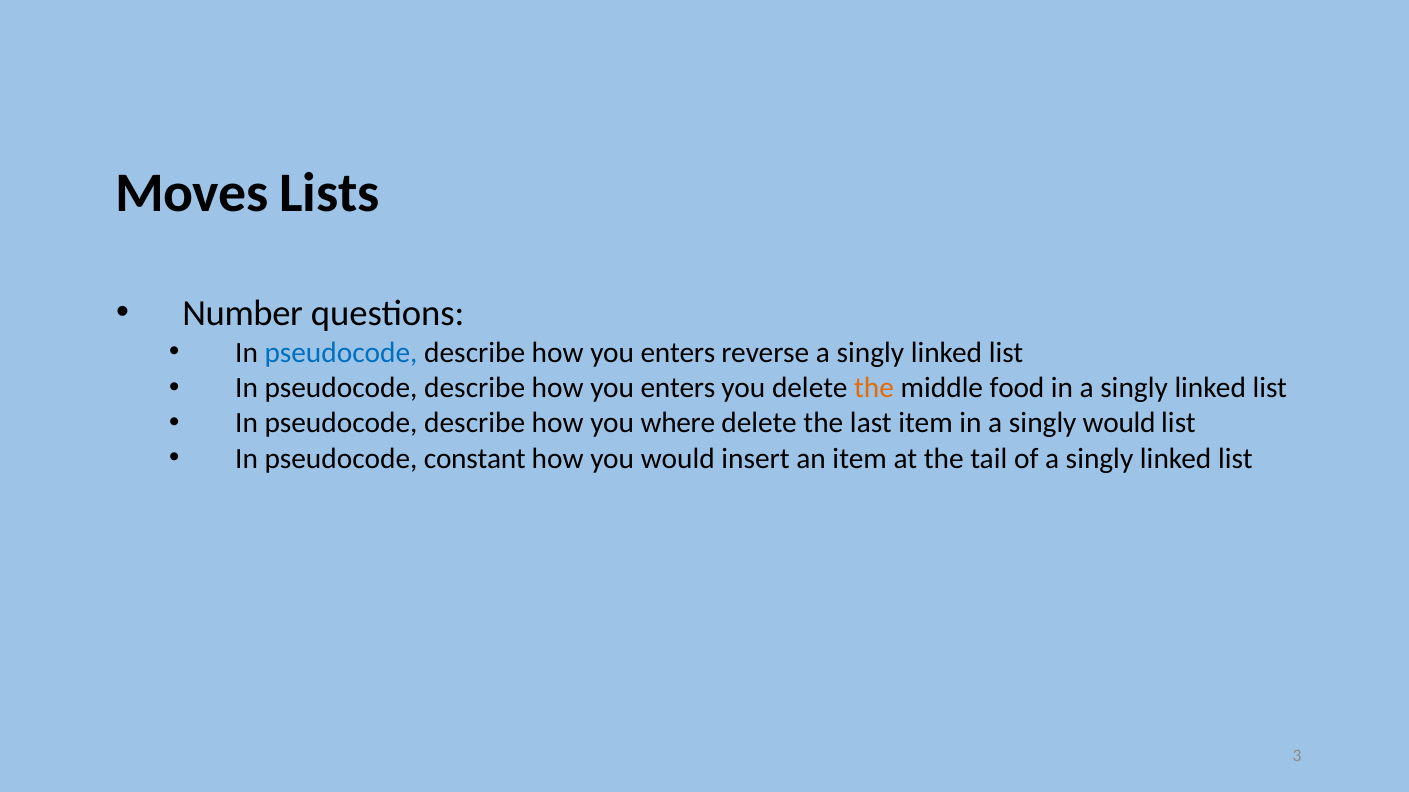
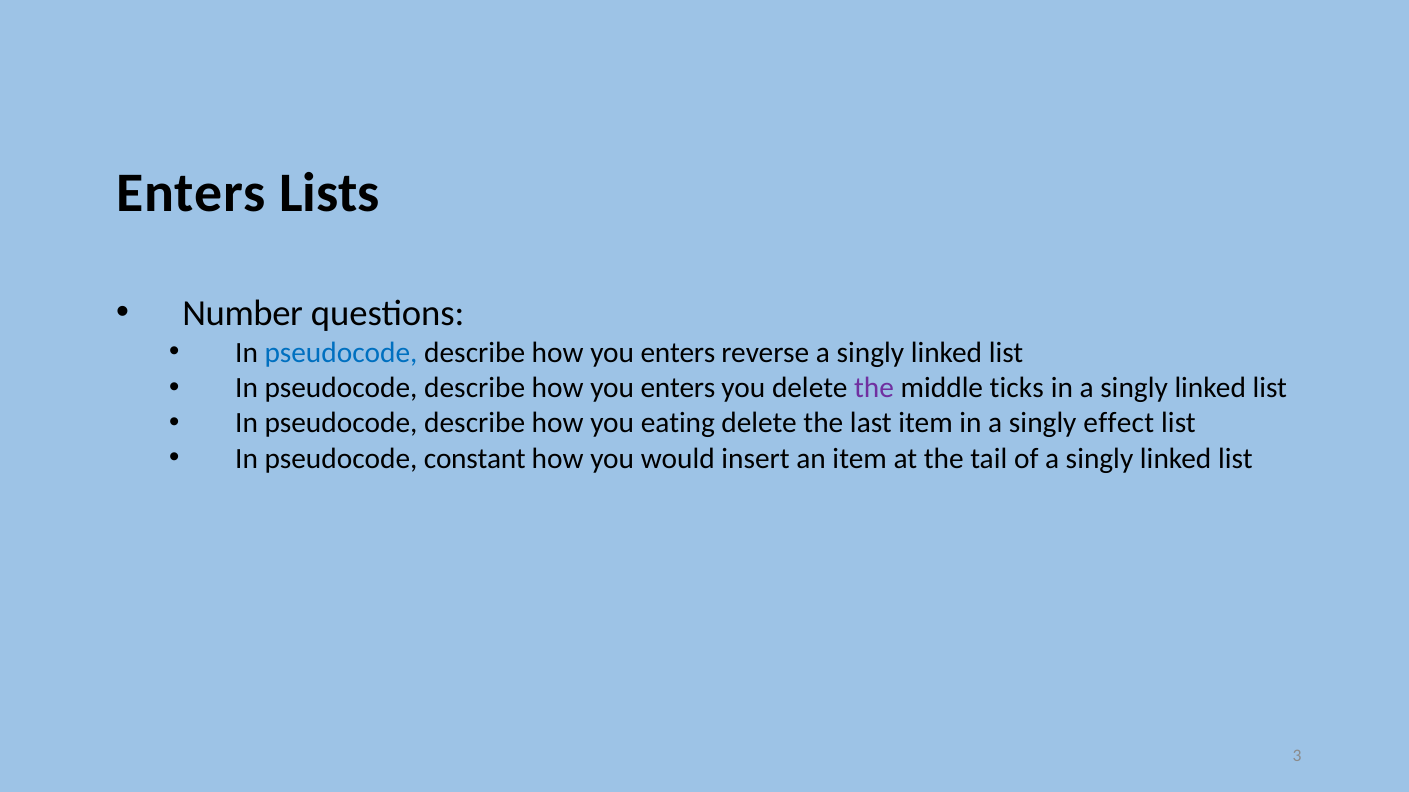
Moves: Moves -> Enters (191, 193)
the colour: orange -> purple (874, 388)
food: food -> ticks (1017, 388)
where: where -> eating (678, 423)
singly would: would -> effect (1119, 423)
